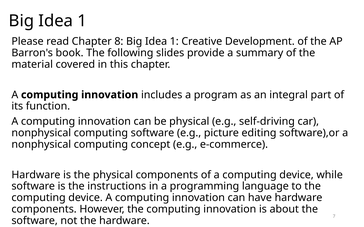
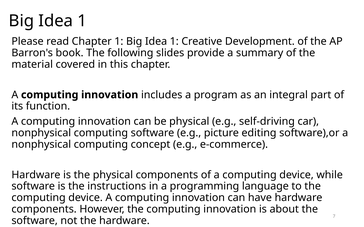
Chapter 8: 8 -> 1 (119, 42)
